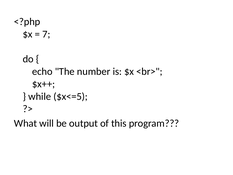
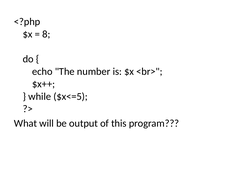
7: 7 -> 8 (46, 34)
